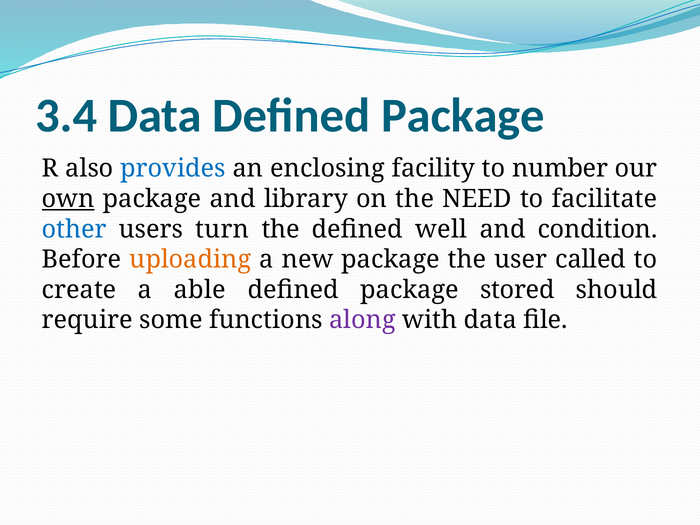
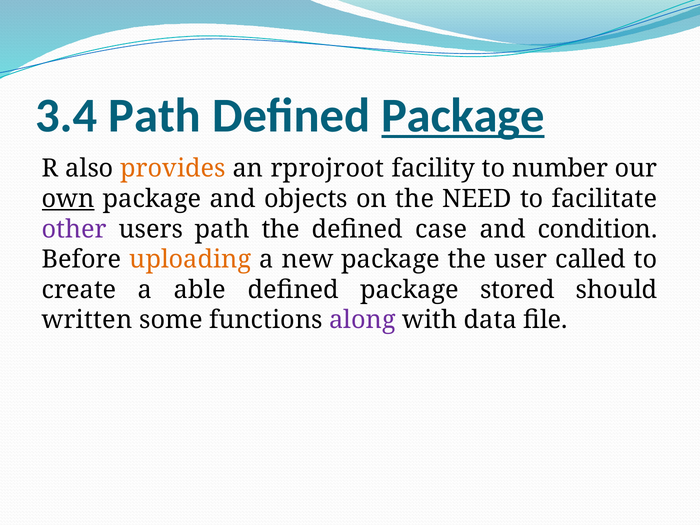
3.4 Data: Data -> Path (155, 116)
Package underline: none -> present (463, 116)
provides colour: blue -> orange (173, 169)
enclosing: enclosing -> rprojroot (327, 169)
library: library -> objects (306, 199)
other colour: blue -> purple (74, 229)
users turn: turn -> path (222, 229)
well: well -> case (441, 229)
require: require -> written (87, 320)
